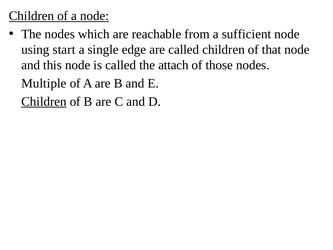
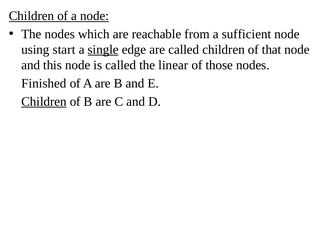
single underline: none -> present (103, 50)
attach: attach -> linear (173, 65)
Multiple: Multiple -> Finished (44, 83)
